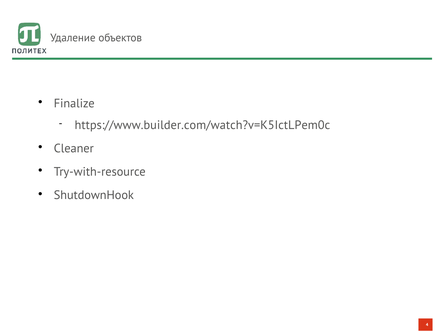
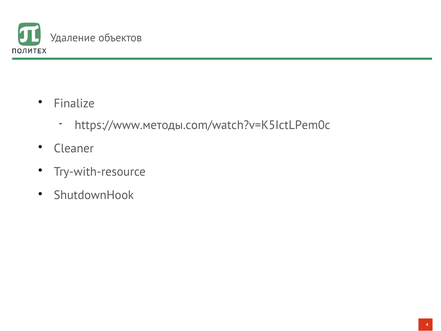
https://www.builder.com/watch?v=K5IctLPem0c: https://www.builder.com/watch?v=K5IctLPem0c -> https://www.методы.com/watch?v=K5IctLPem0c (202, 125)
